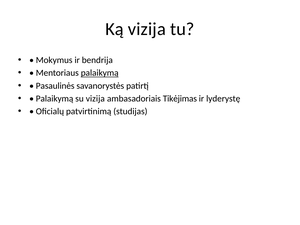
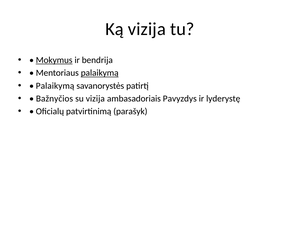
Mokymus underline: none -> present (54, 60)
Pasaulinės: Pasaulinės -> Palaikymą (55, 86)
Palaikymą: Palaikymą -> Bažnyčios (55, 99)
Tikėjimas: Tikėjimas -> Pavyzdys (180, 99)
studijas: studijas -> parašyk (130, 111)
